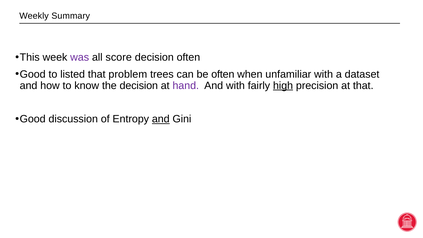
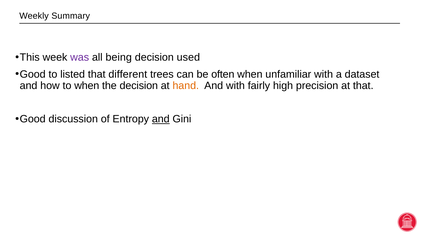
score: score -> being (119, 57)
decision often: often -> used (188, 57)
problem: problem -> different (128, 74)
to know: know -> when (87, 86)
hand colour: purple -> orange (186, 86)
high underline: present -> none (283, 86)
